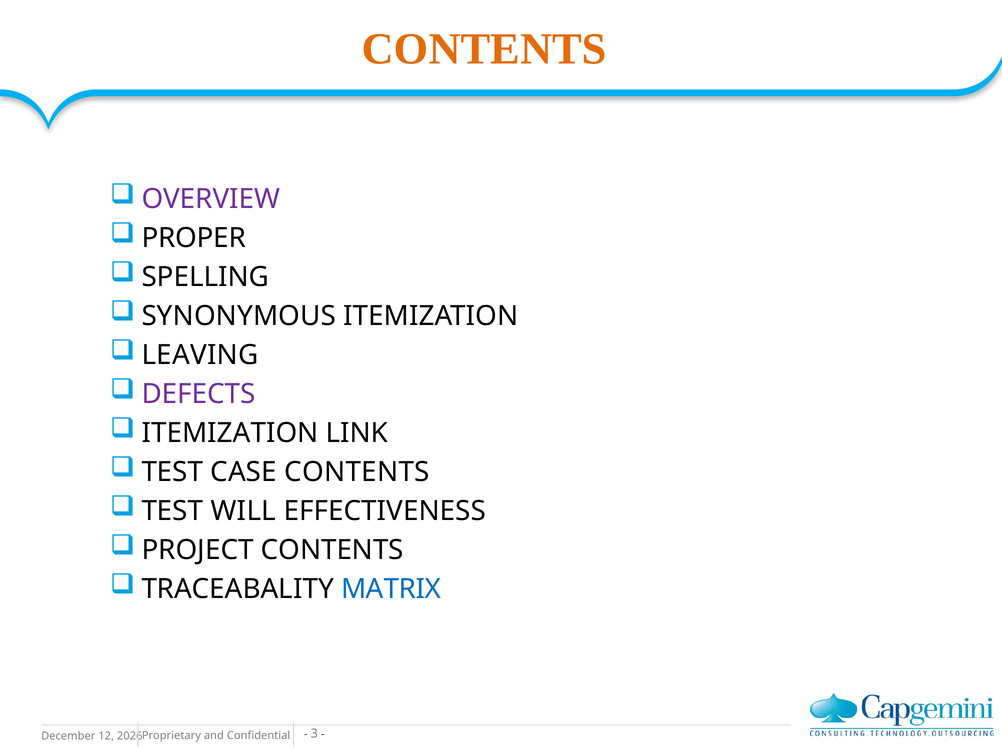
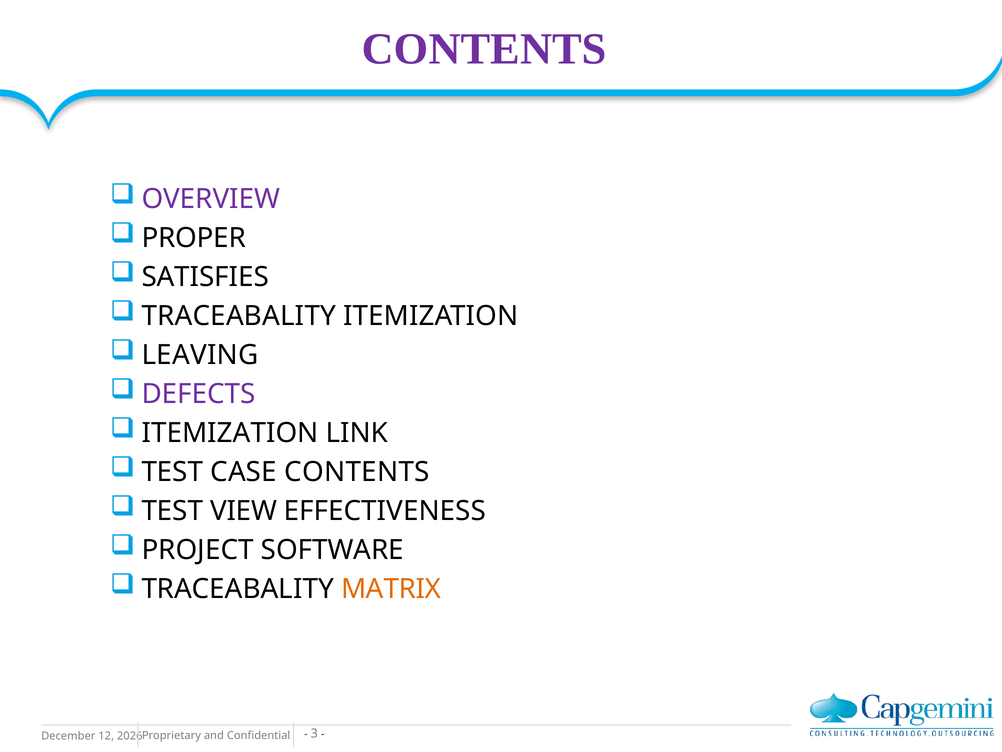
CONTENTS colour: orange -> purple (484, 49)
SPELLING: SPELLING -> SATISFIES (205, 277)
SYNONYMOUS: SYNONYMOUS -> TRACEABALITY (239, 316)
WILL: WILL -> VIEW (244, 511)
PROJECT CONTENTS: CONTENTS -> SOFTWARE (332, 550)
MATRIX colour: blue -> orange (391, 589)
